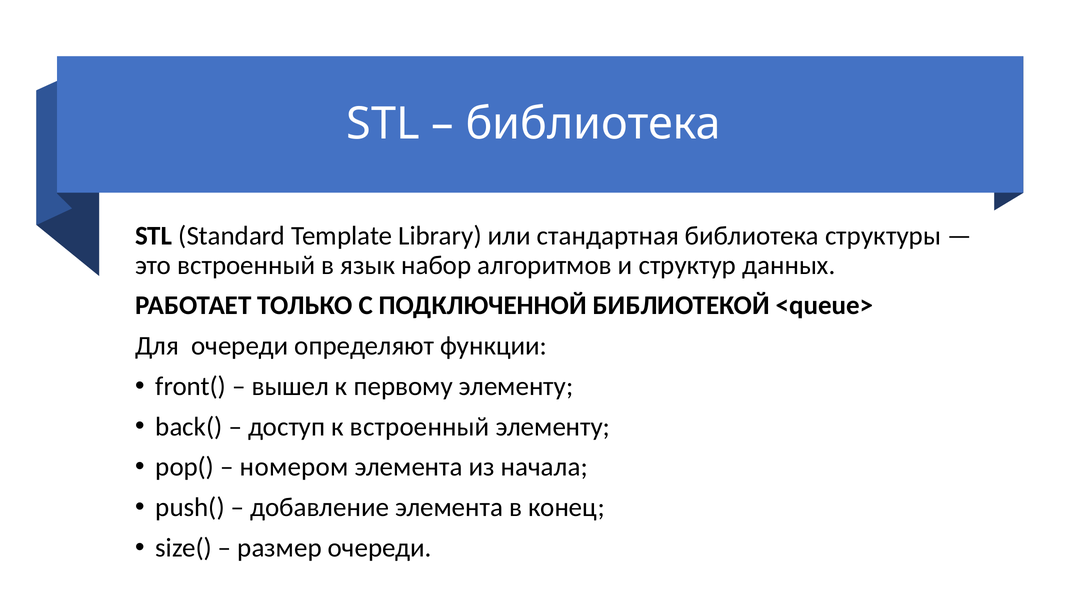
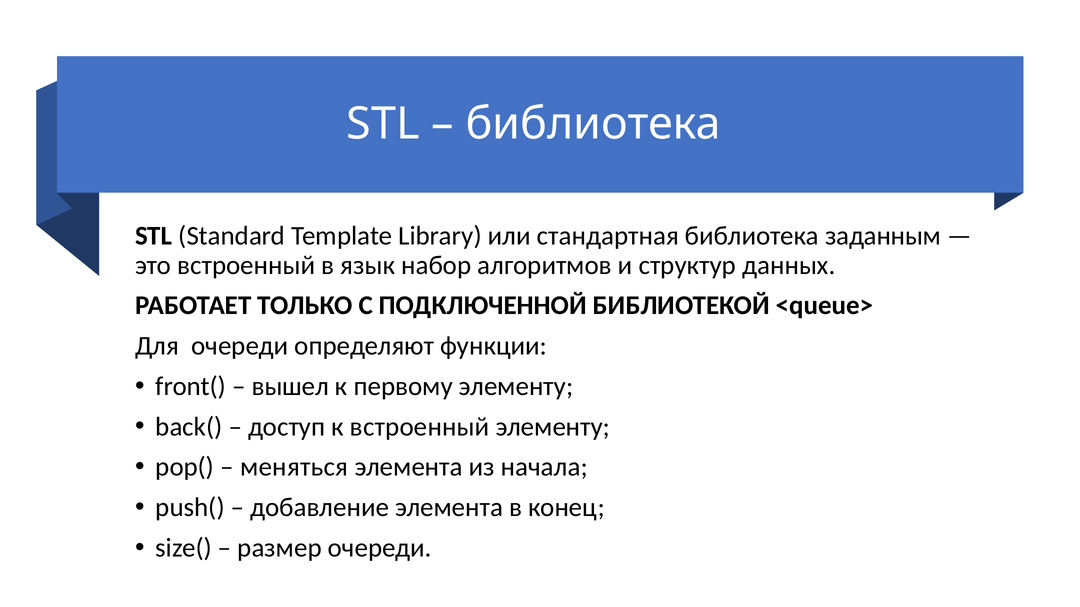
структуры: структуры -> заданным (883, 236)
номером: номером -> меняться (294, 467)
